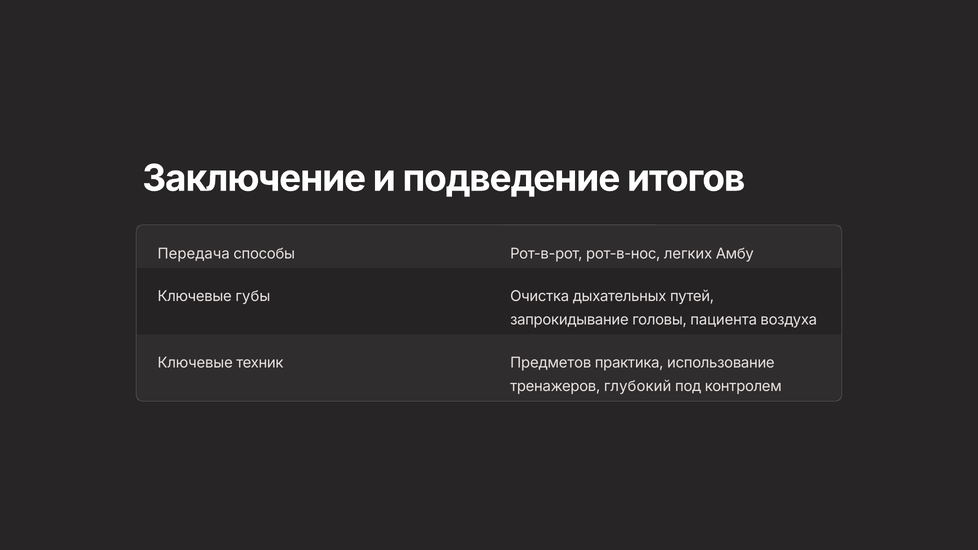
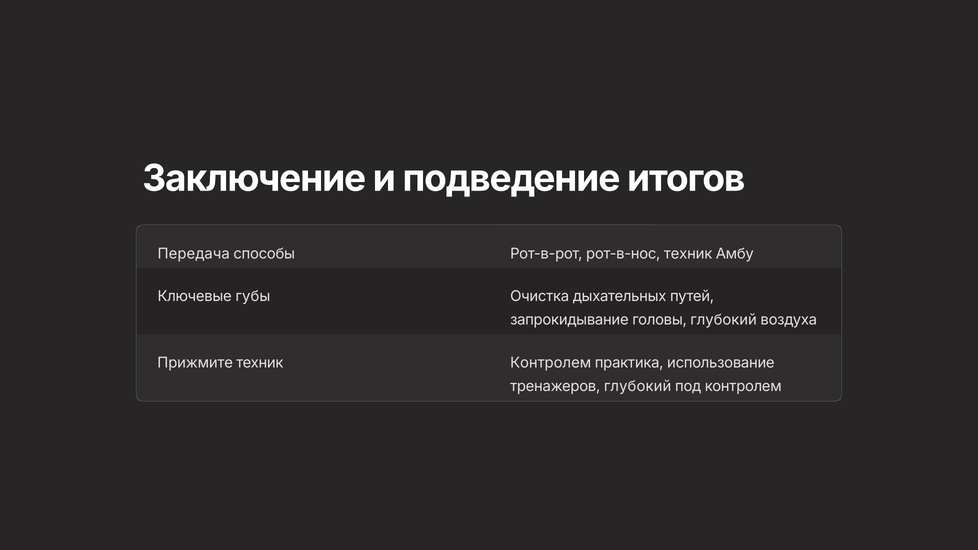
рот-в-нос легких: легких -> техник (688, 254)
головы пациента: пациента -> глубокий (724, 320)
Ключевые: Ключевые -> Прижмите (195, 363)
техник Предметов: Предметов -> Контролем (551, 363)
